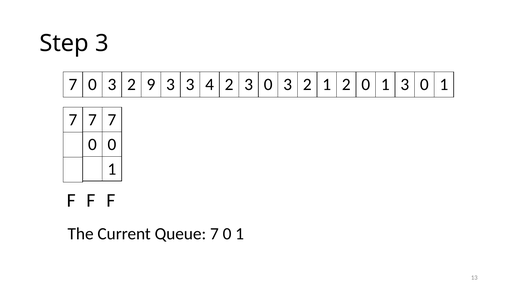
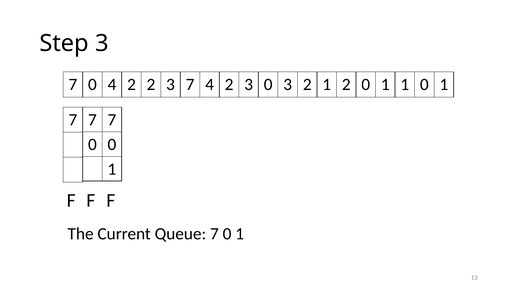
7 0 3: 3 -> 4 (112, 84)
2 9: 9 -> 2 (151, 84)
3: 3 -> 7 (190, 84)
1 3: 3 -> 1 (405, 84)
